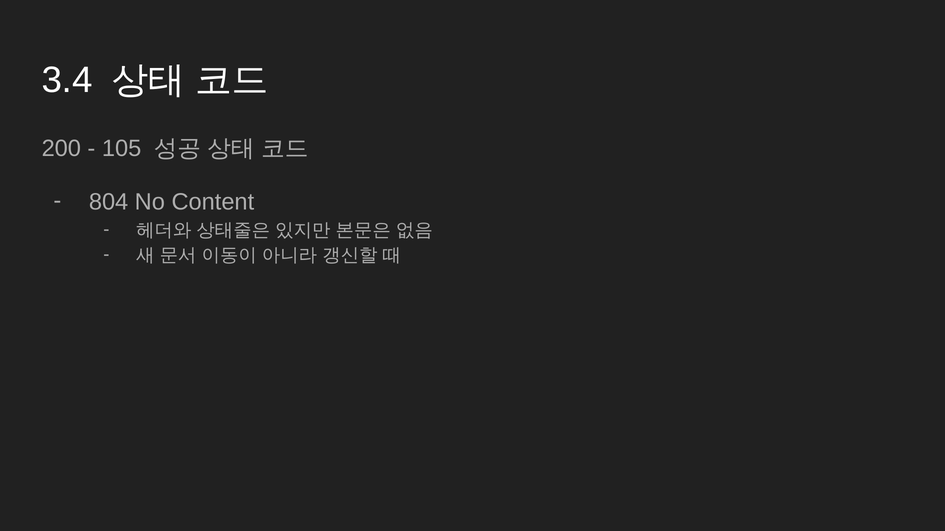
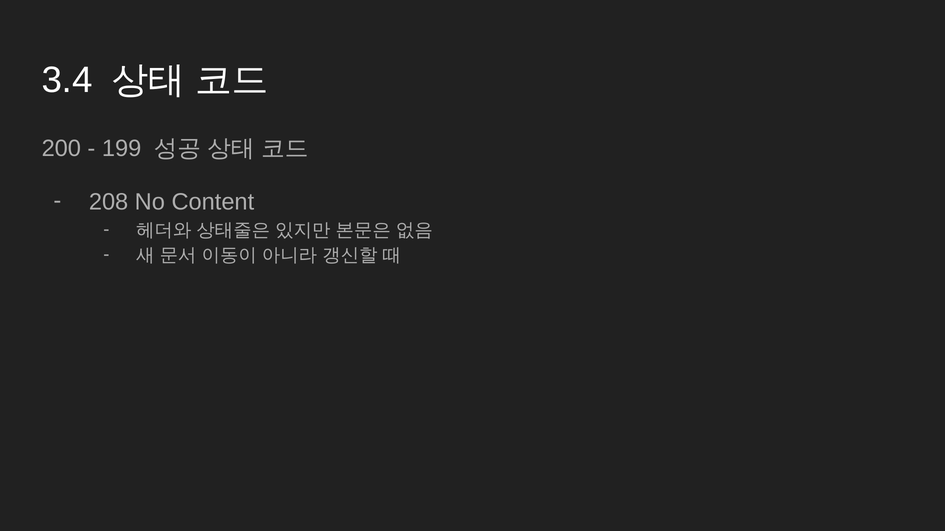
105: 105 -> 199 (122, 149)
804: 804 -> 208 (109, 202)
